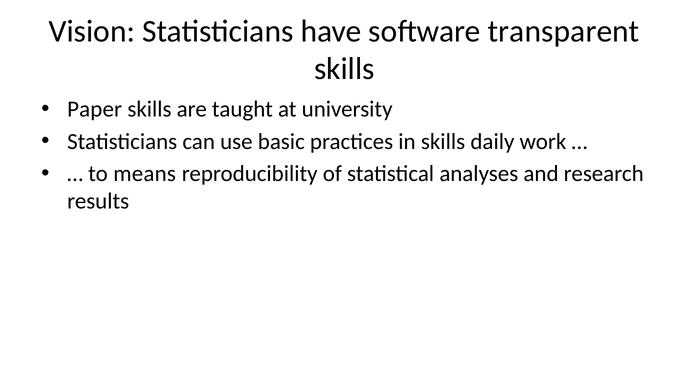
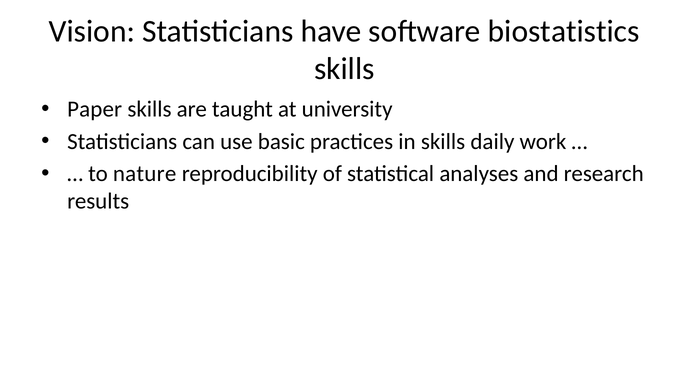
transparent: transparent -> biostatistics (564, 31)
means: means -> nature (145, 174)
